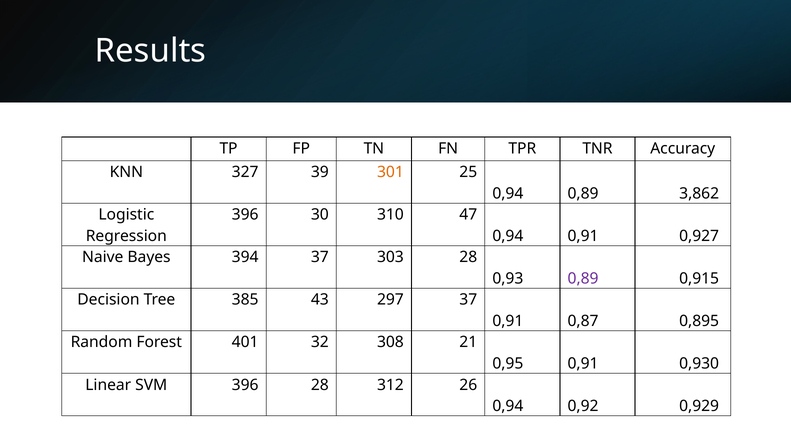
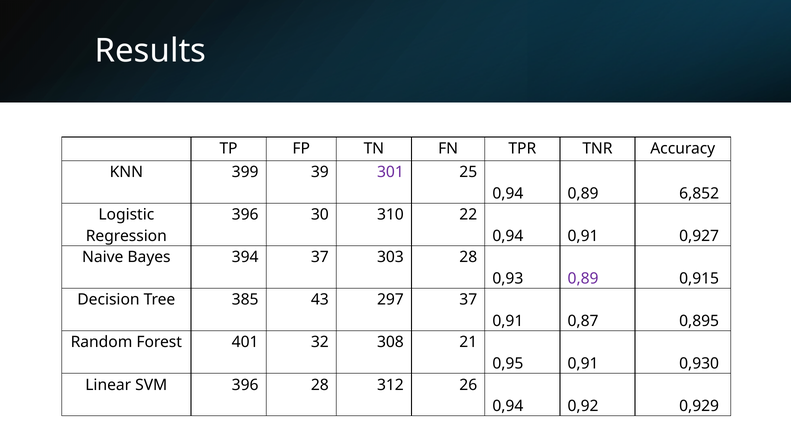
327: 327 -> 399 (245, 172)
301 colour: orange -> purple (390, 172)
3,862: 3,862 -> 6,852 (699, 193)
47: 47 -> 22 (468, 215)
